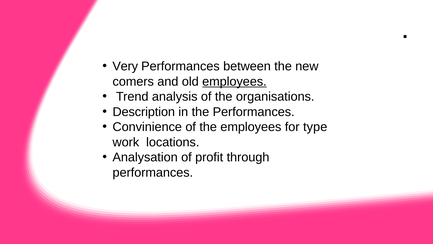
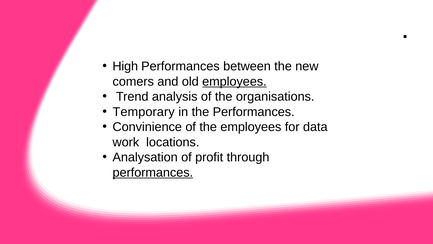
Very: Very -> High (125, 66)
Description: Description -> Temporary (144, 112)
type: type -> data (315, 127)
performances underline: none -> present (153, 172)
